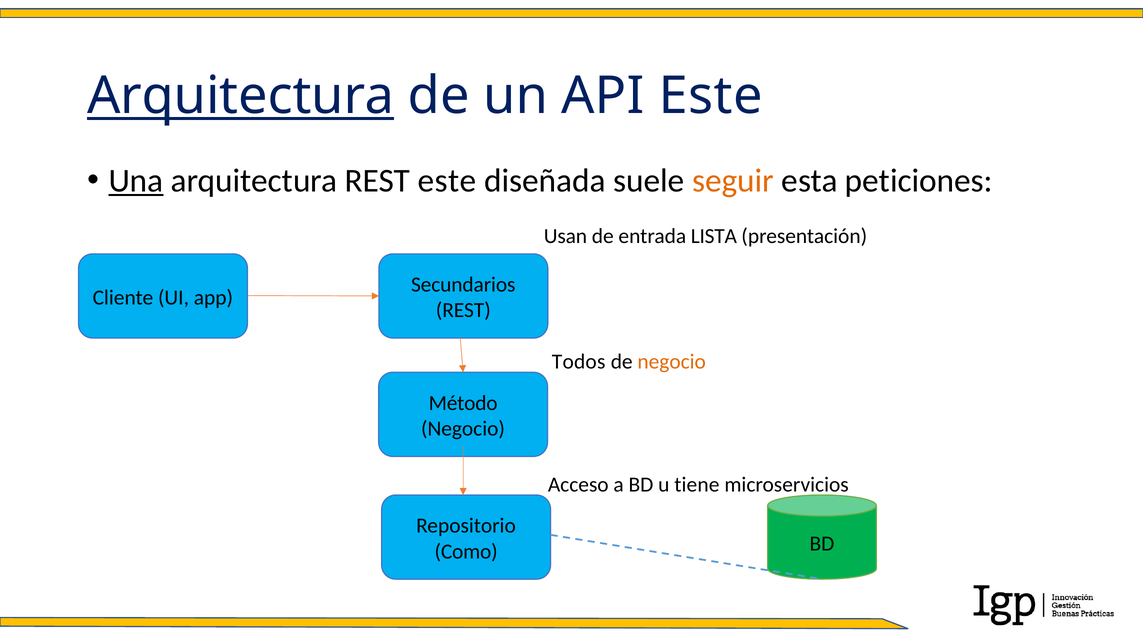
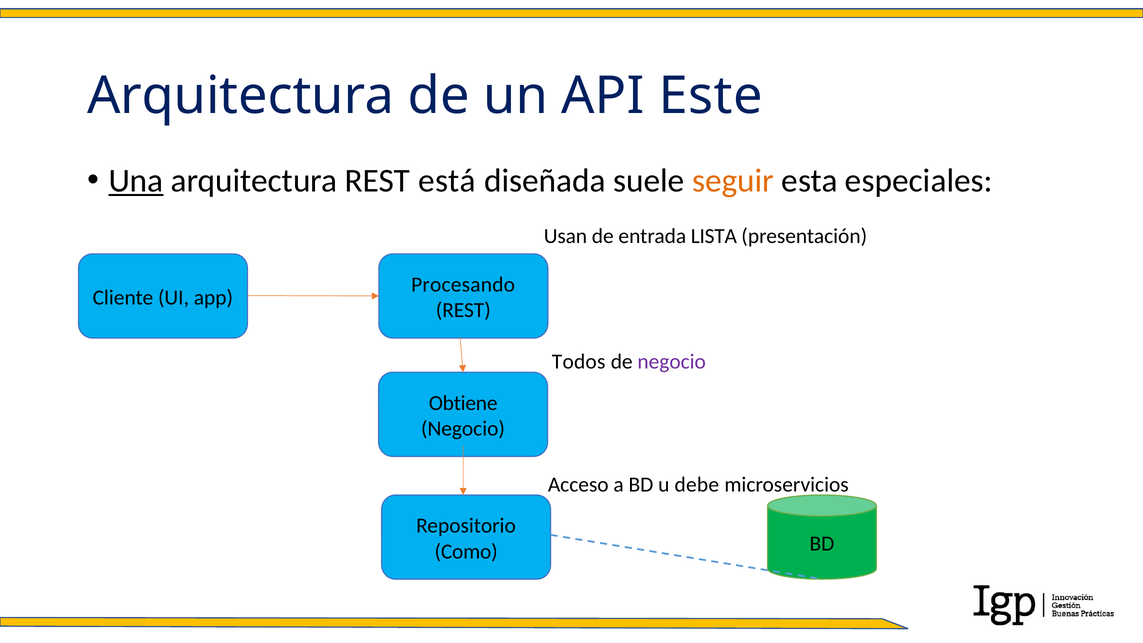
Arquitectura underline: present -> none (241, 96)
REST este: este -> está (447, 181)
peticiones: peticiones -> especiales (919, 181)
Secundarios: Secundarios -> Procesando (463, 285)
negocio colour: orange -> purple (672, 362)
Método: Método -> Obtiene (463, 403)
tiene: tiene -> debe (697, 485)
